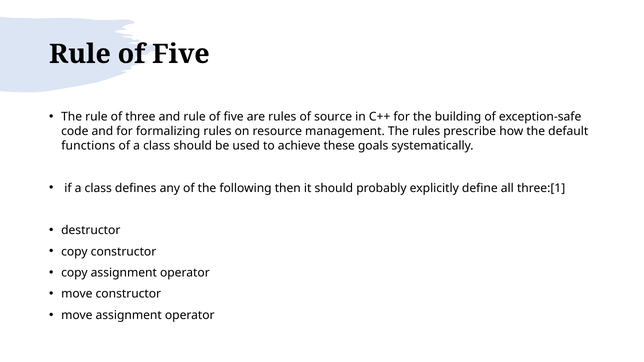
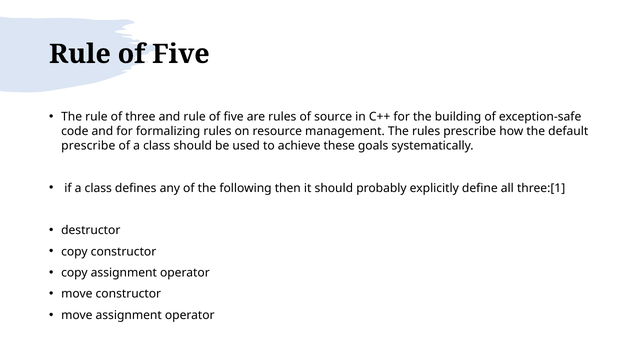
functions: functions -> prescribe (88, 146)
